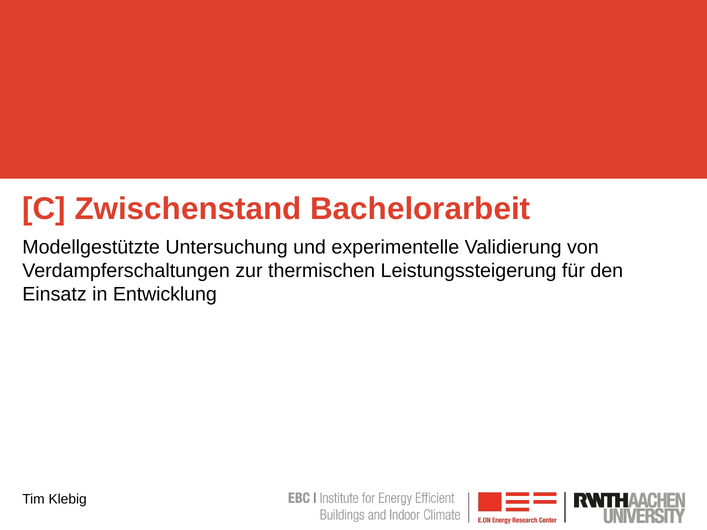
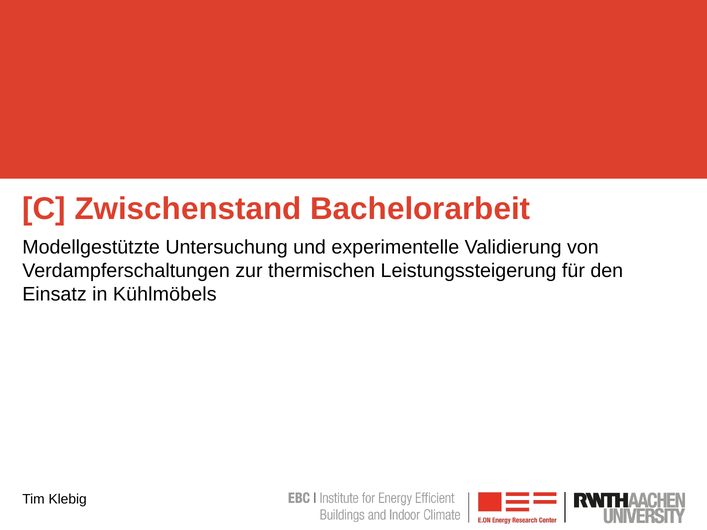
Entwicklung: Entwicklung -> Kühlmöbels (165, 294)
